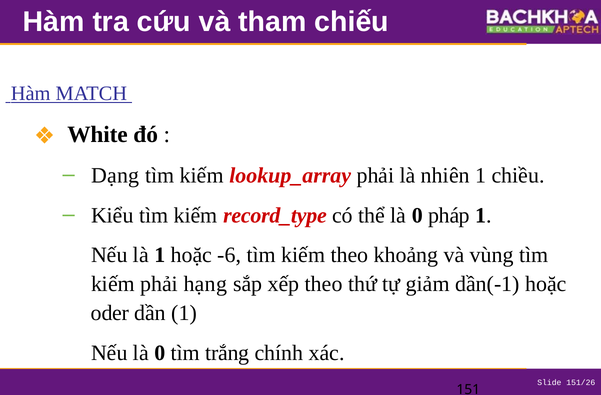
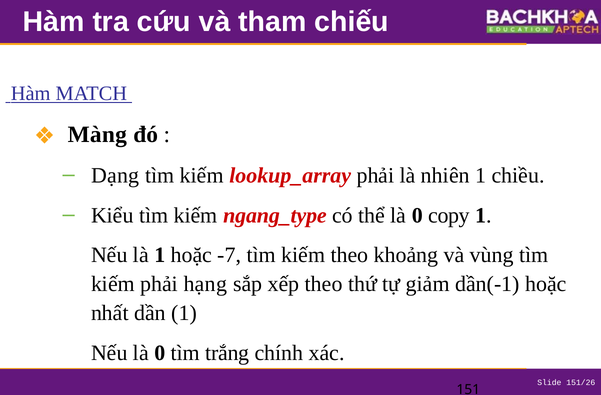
White: White -> Màng (97, 135)
record_type: record_type -> ngang_type (275, 215)
pháp: pháp -> copy (449, 215)
-6: -6 -> -7 (229, 255)
oder: oder -> nhất (110, 313)
